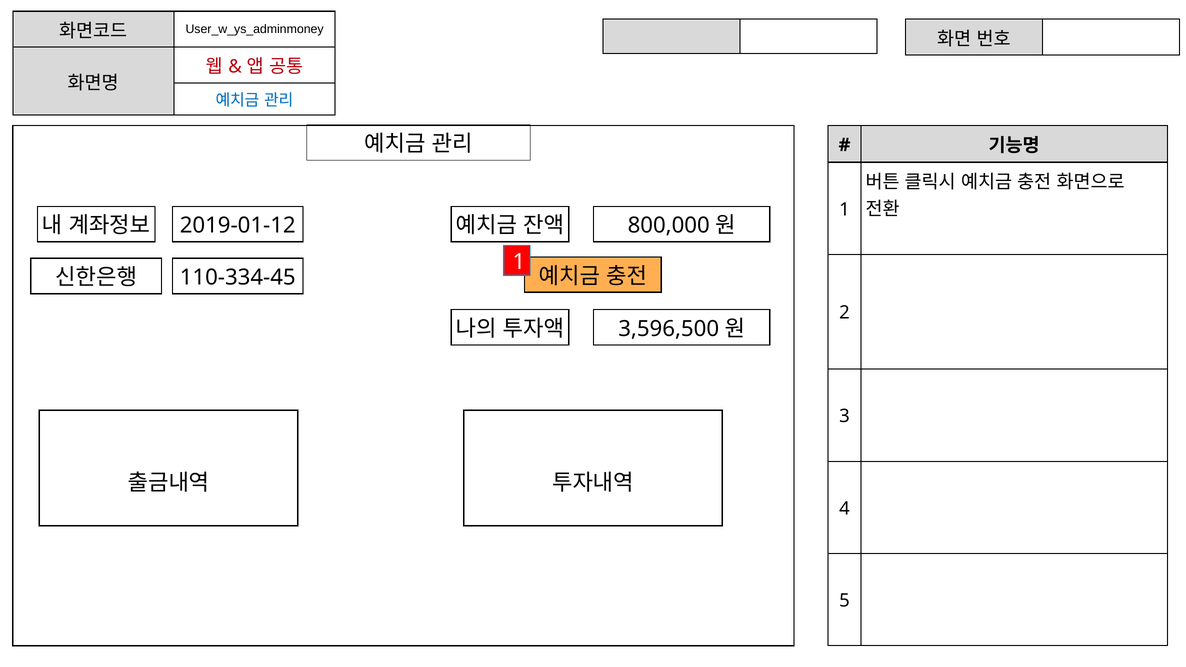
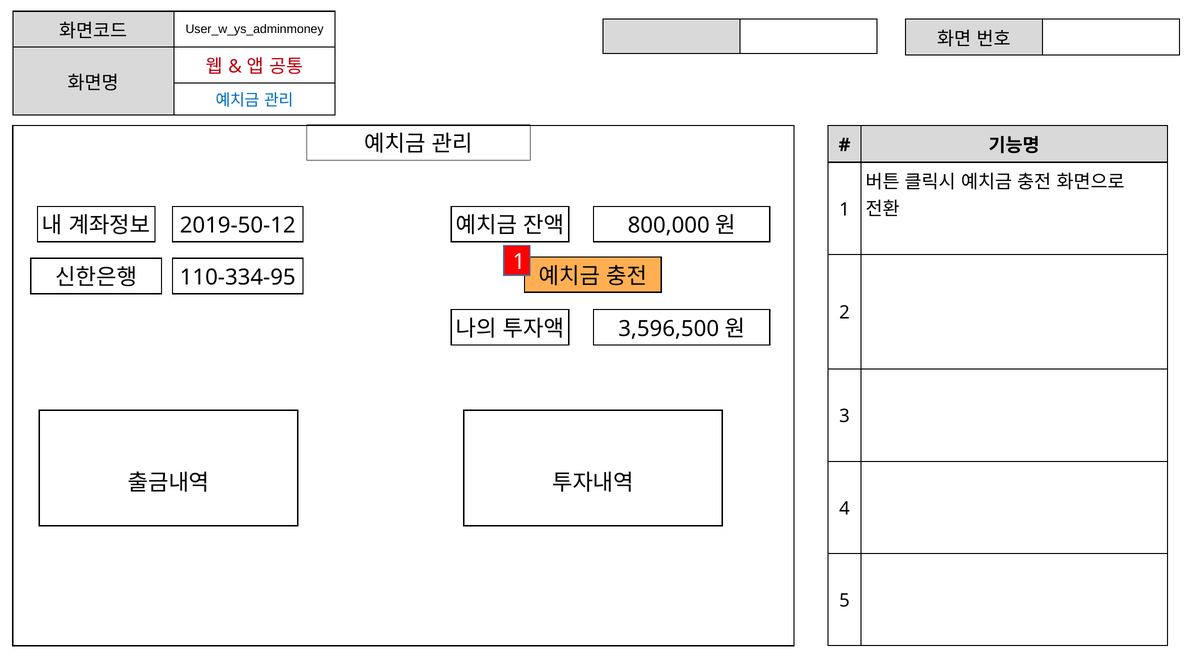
2019-01-12: 2019-01-12 -> 2019-50-12 (238, 226)
110-334-45: 110-334-45 -> 110-334-95 (238, 278)
